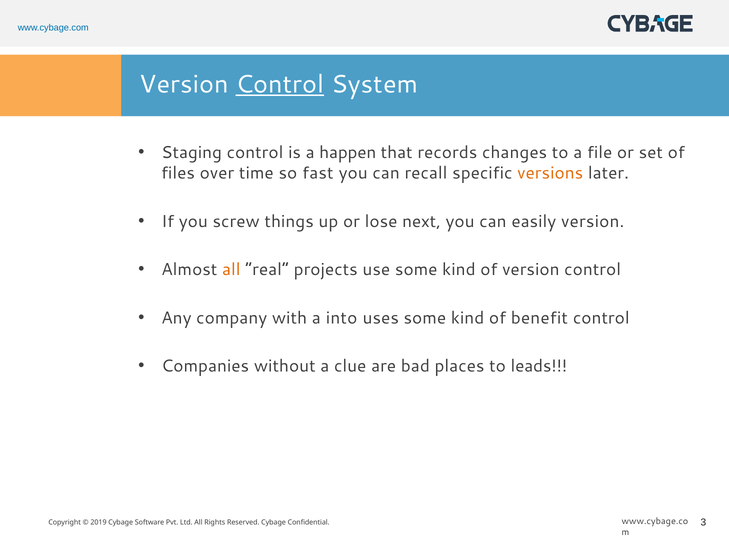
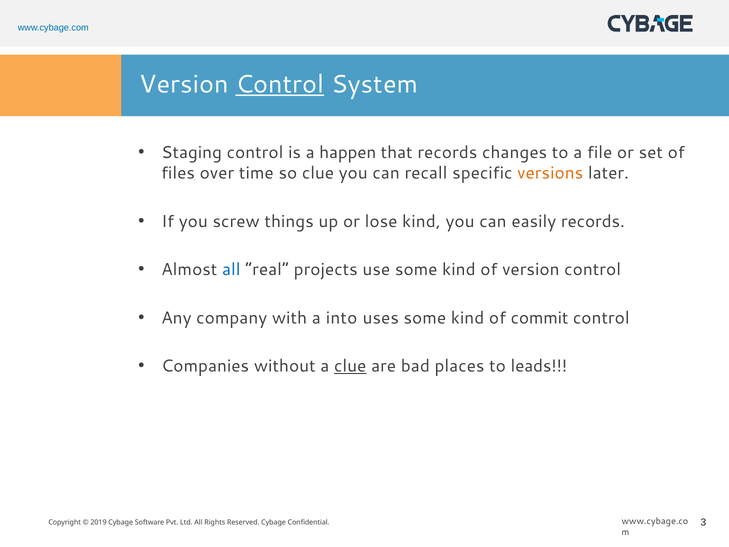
so fast: fast -> clue (318, 173)
lose next: next -> kind (421, 221)
easily version: version -> records (593, 221)
all colour: orange -> blue (231, 270)
benefit: benefit -> commit (540, 318)
clue underline: none -> present (350, 366)
